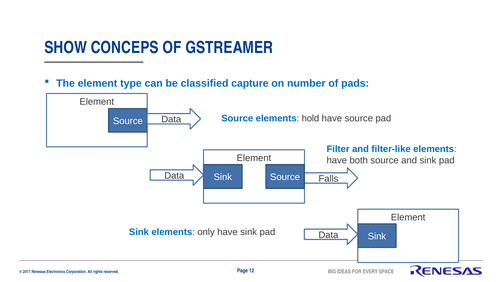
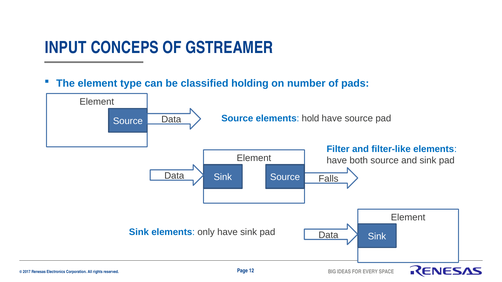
SHOW: SHOW -> INPUT (66, 48)
capture: capture -> holding (250, 84)
